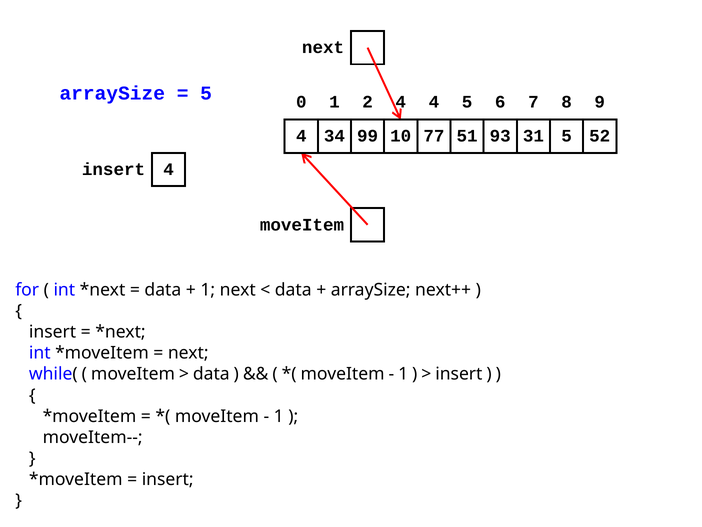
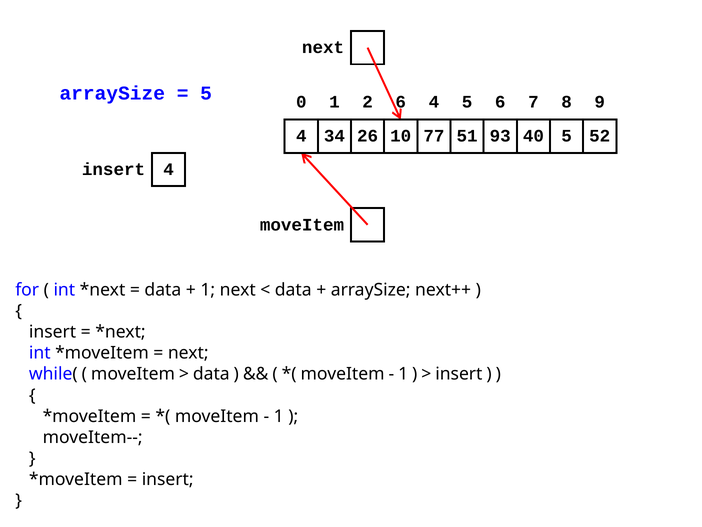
2 4: 4 -> 6 (401, 102)
99: 99 -> 26 (368, 136)
31: 31 -> 40 (533, 136)
